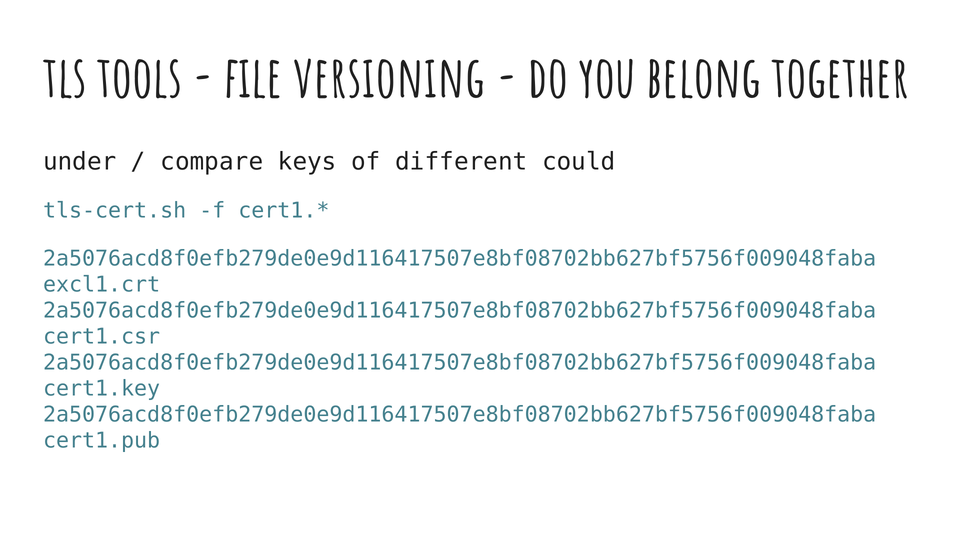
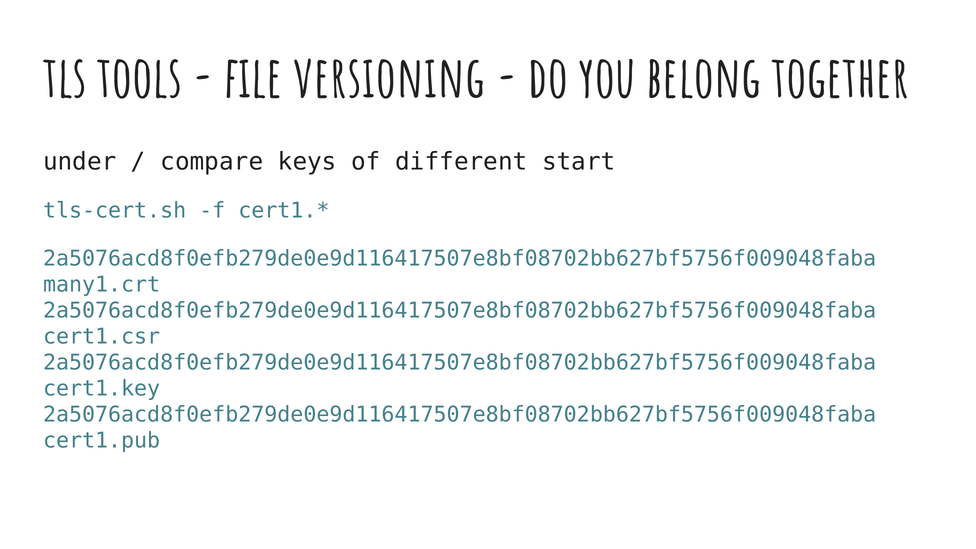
could: could -> start (579, 162)
excl1.crt: excl1.crt -> many1.crt (102, 284)
